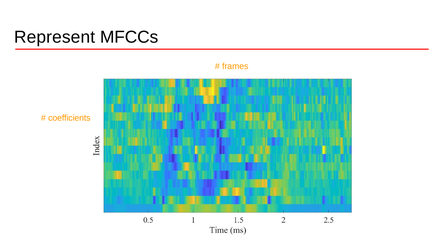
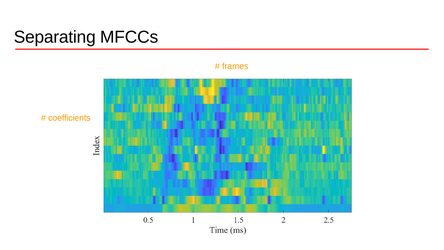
Represent: Represent -> Separating (55, 37)
